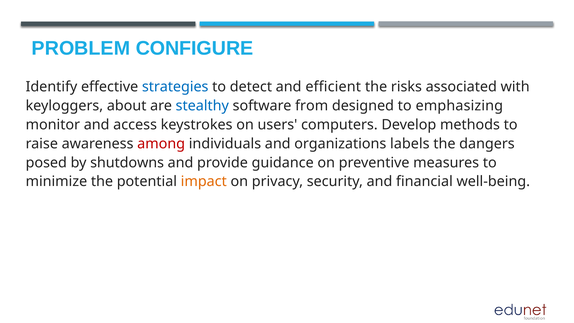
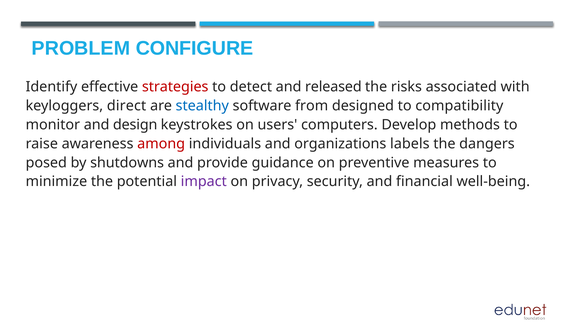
strategies colour: blue -> red (175, 87)
efficient: efficient -> released (333, 87)
about: about -> direct (127, 106)
emphasizing: emphasizing -> compatibility (459, 106)
access: access -> design (135, 125)
impact colour: orange -> purple (204, 181)
